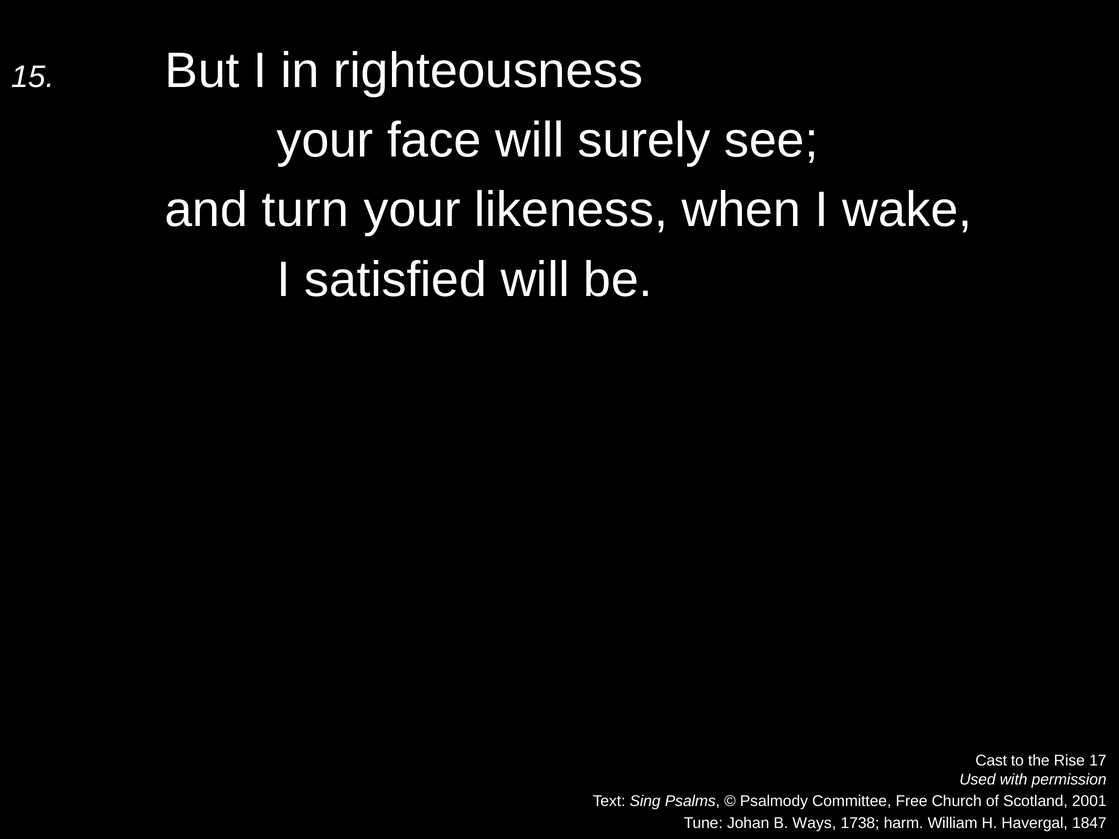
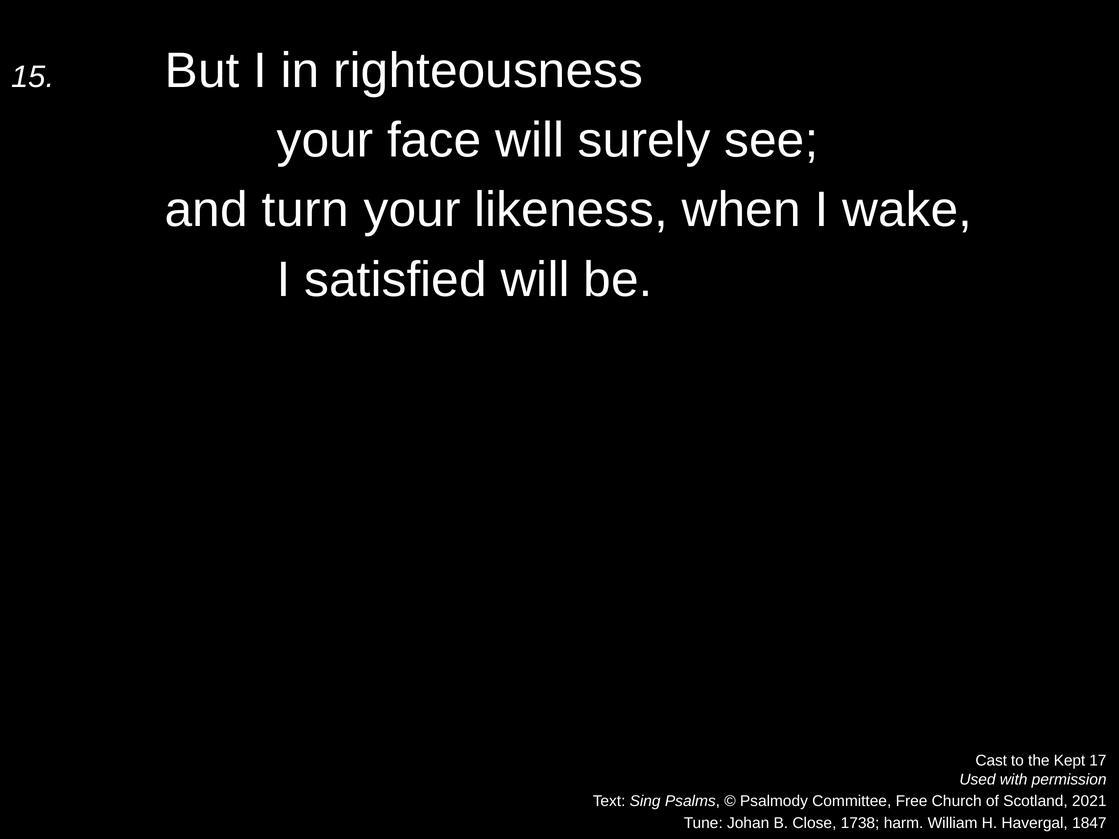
Rise: Rise -> Kept (1069, 761)
2001: 2001 -> 2021 (1089, 801)
Ways: Ways -> Close (814, 823)
